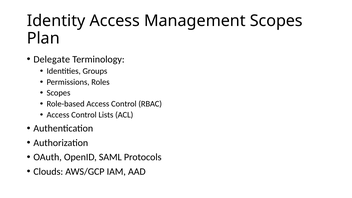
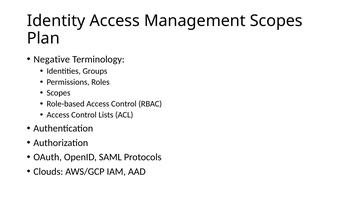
Delegate: Delegate -> Negative (52, 59)
